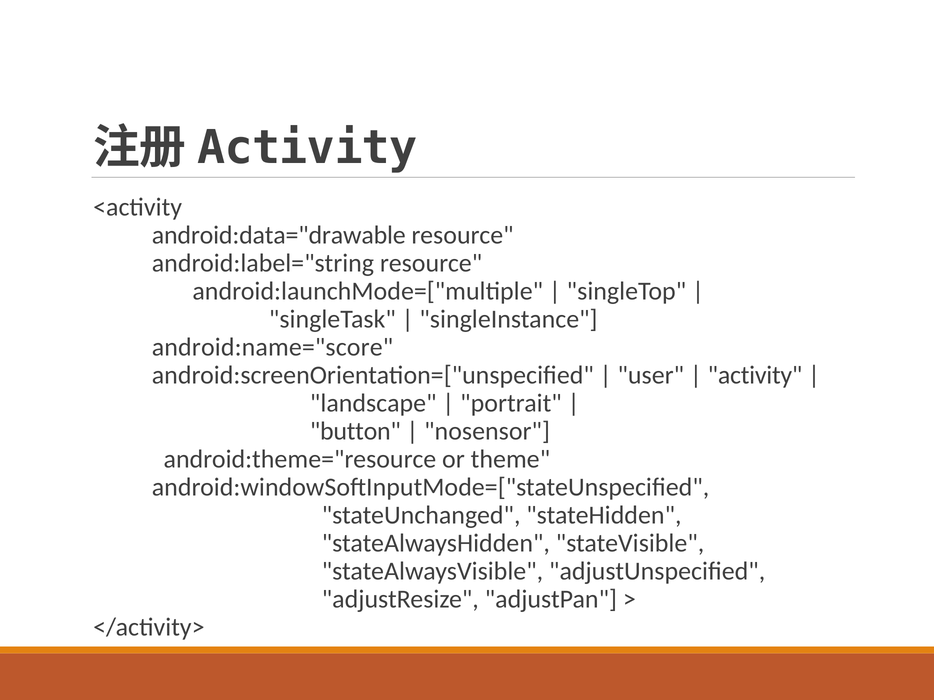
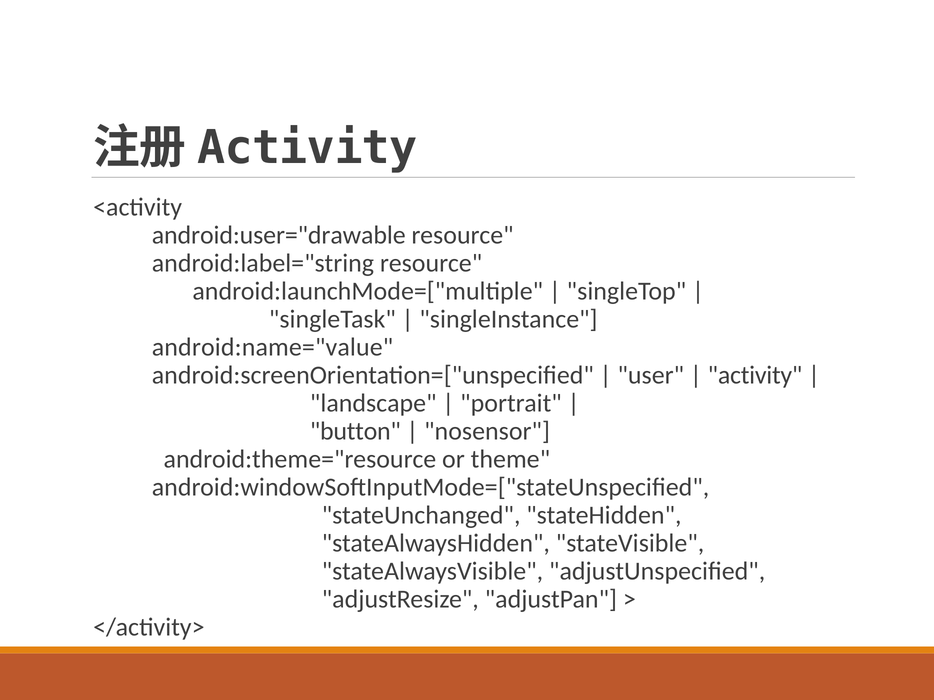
android:data="drawable: android:data="drawable -> android:user="drawable (279, 235)
android:name="score: android:name="score -> android:name="value (273, 347)
